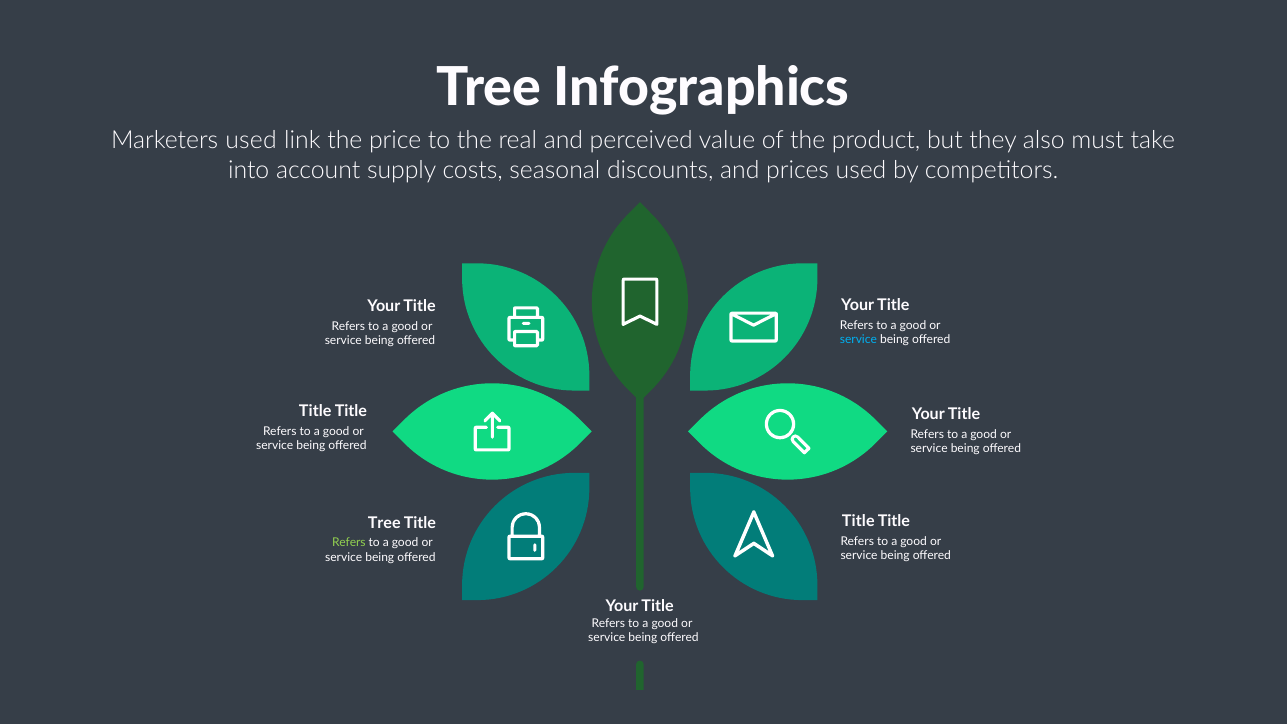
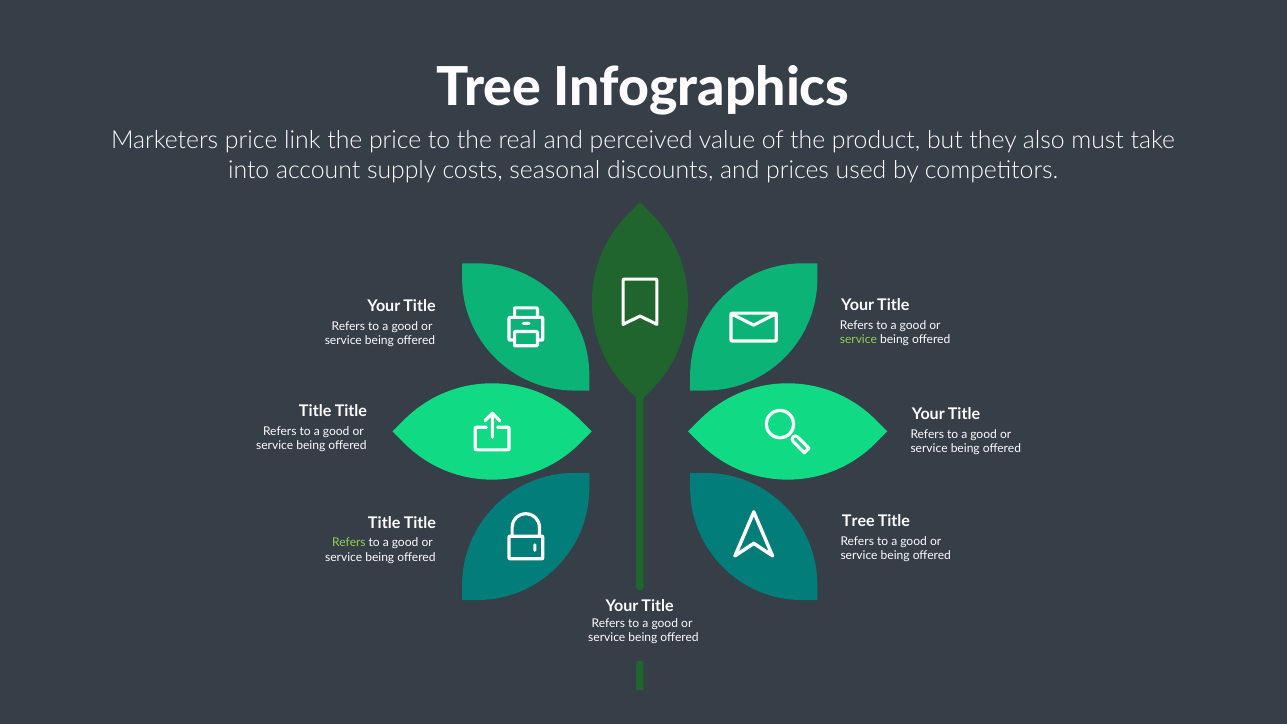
Marketers used: used -> price (251, 140)
service colour: light blue -> light green (858, 340)
Title: Title -> Tree (858, 521)
Tree: Tree -> Title (384, 523)
